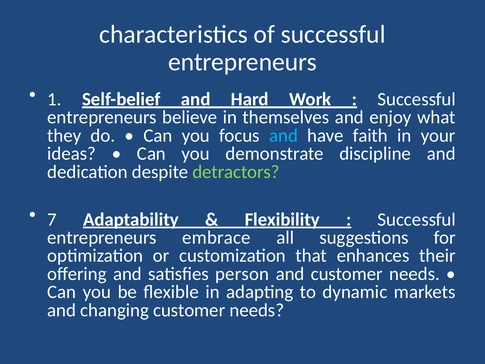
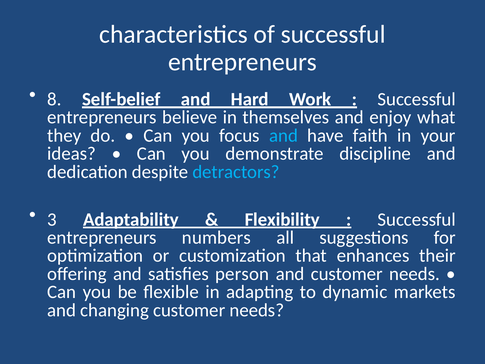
1: 1 -> 8 (54, 99)
detractors colour: light green -> light blue (236, 172)
7: 7 -> 3 (52, 219)
embrace: embrace -> numbers (216, 237)
